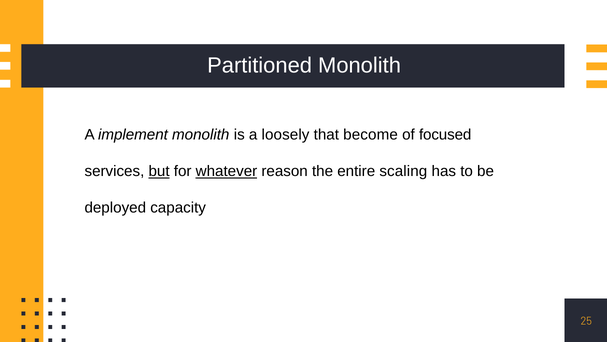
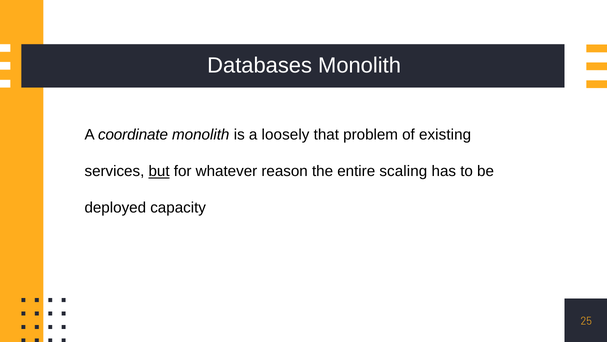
Partitioned: Partitioned -> Databases (260, 66)
implement: implement -> coordinate (133, 135)
become: become -> problem (371, 135)
focused: focused -> existing (445, 135)
whatever underline: present -> none (226, 171)
